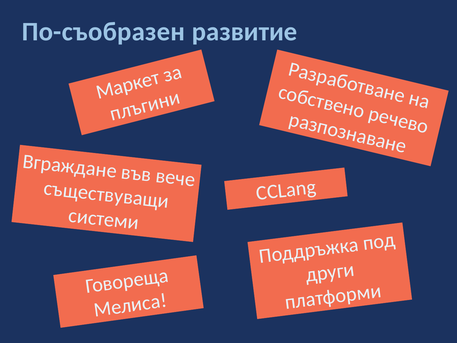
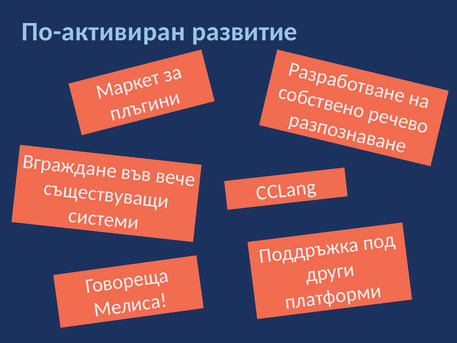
По-съобразен: По-съобразен -> По-активиран (103, 32)
